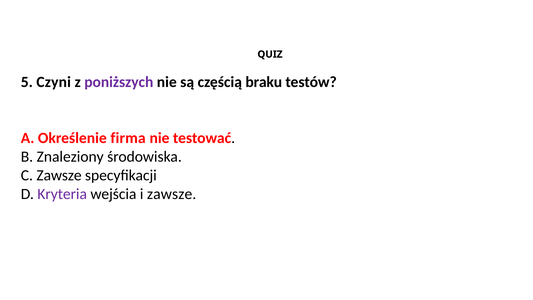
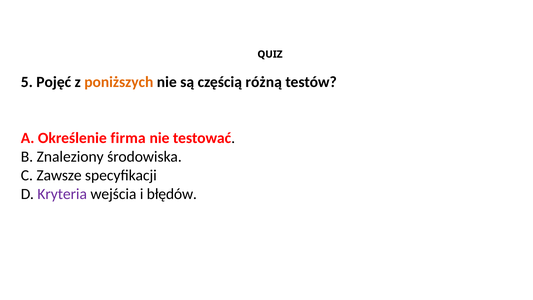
Czyni: Czyni -> Pojęć (54, 82)
poniższych colour: purple -> orange (119, 82)
braku: braku -> różną (264, 82)
i zawsze: zawsze -> błędów (172, 194)
